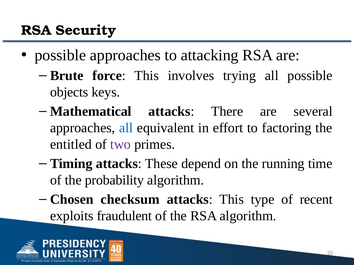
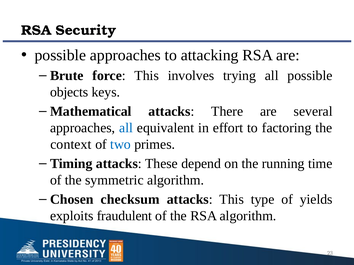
entitled: entitled -> context (71, 145)
two colour: purple -> blue (121, 145)
probability: probability -> symmetric (114, 180)
recent: recent -> yields (316, 200)
